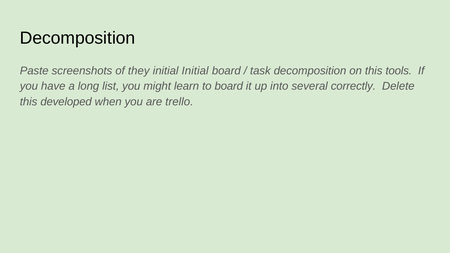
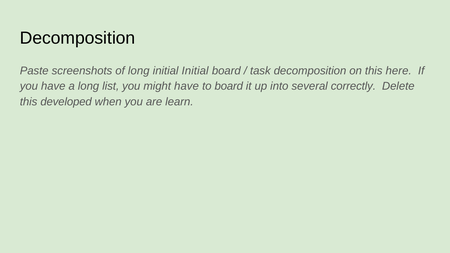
of they: they -> long (139, 71)
tools: tools -> here (399, 71)
might learn: learn -> have (187, 86)
trello: trello -> learn (179, 102)
